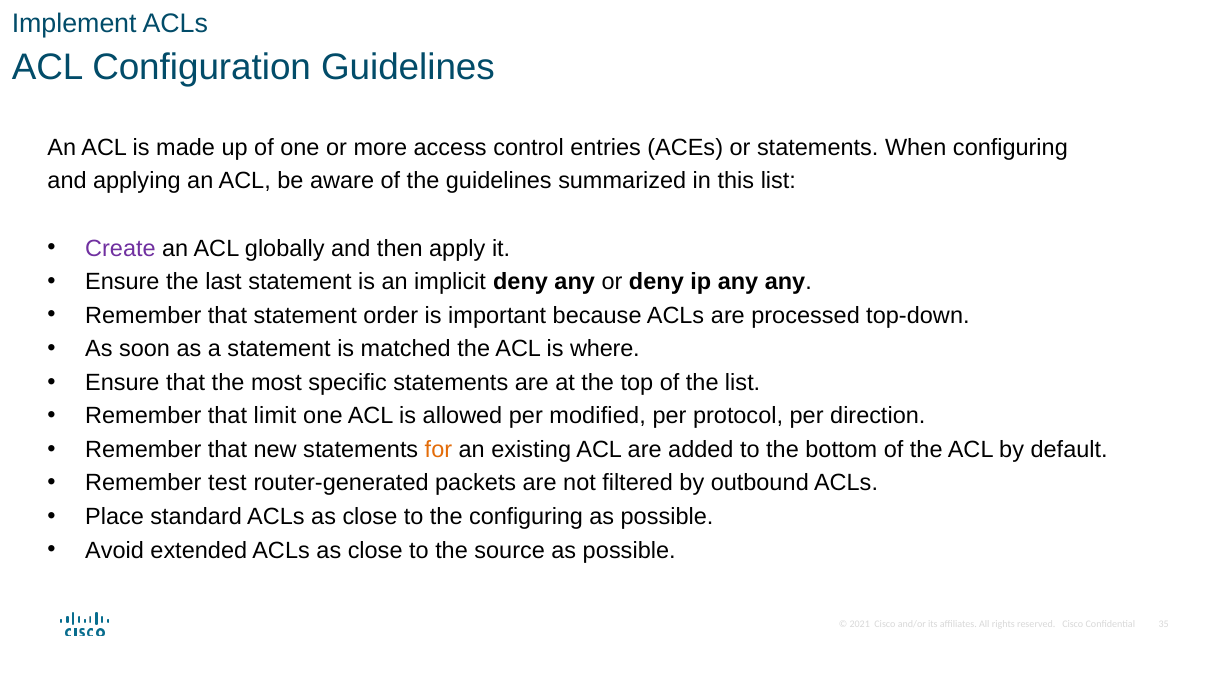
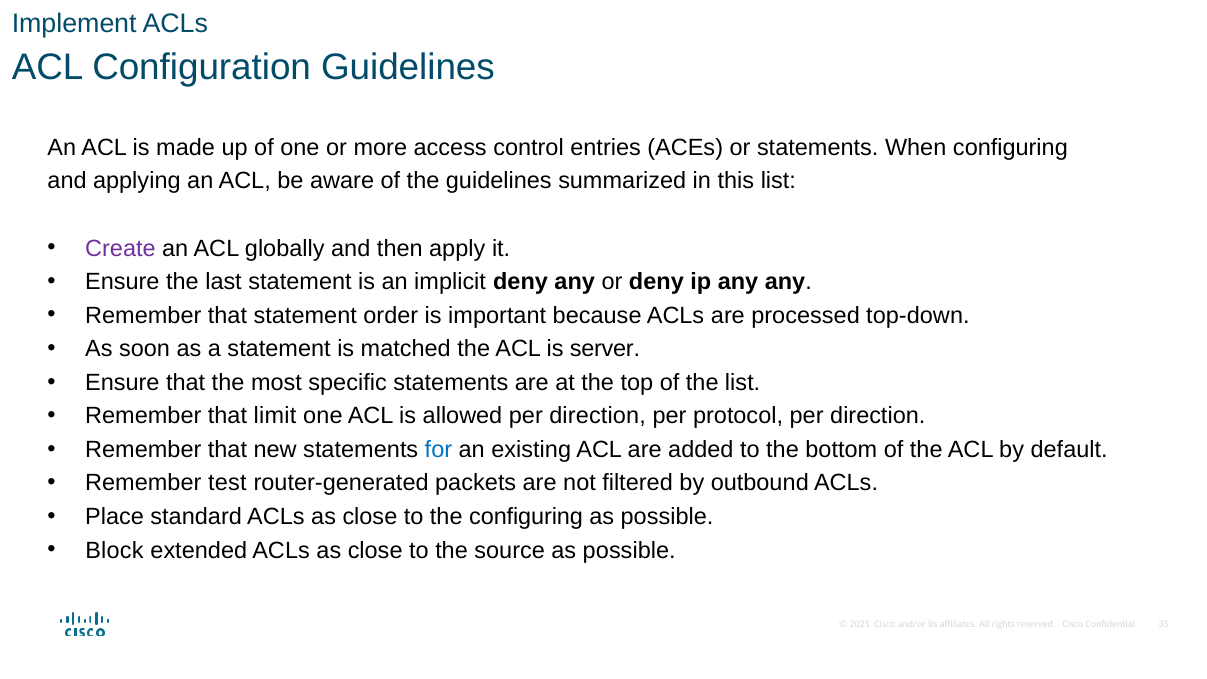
where: where -> server (605, 349)
allowed per modified: modified -> direction (598, 416)
for colour: orange -> blue (438, 450)
Avoid: Avoid -> Block (114, 550)
